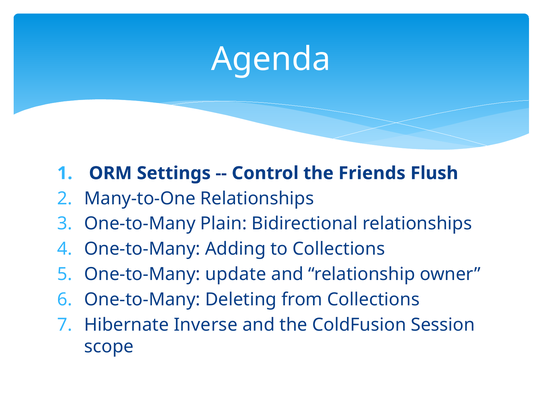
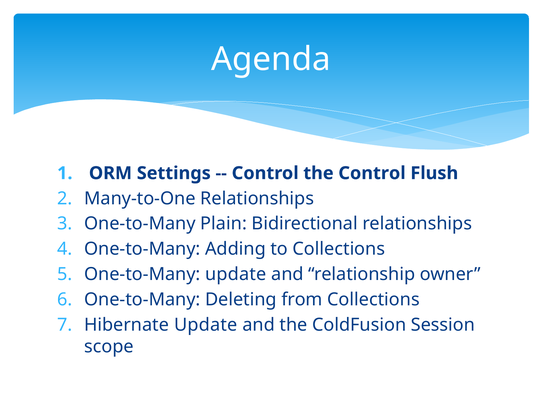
the Friends: Friends -> Control (372, 173)
Hibernate Inverse: Inverse -> Update (206, 325)
